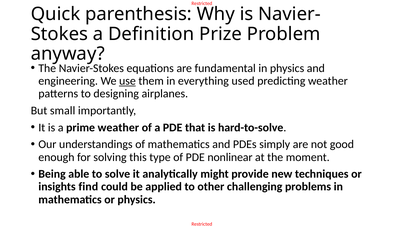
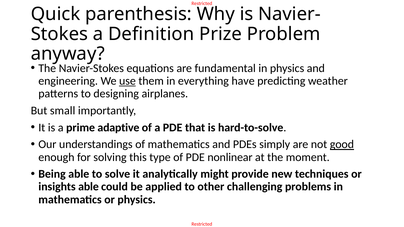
used: used -> have (243, 81)
prime weather: weather -> adaptive (118, 128)
good underline: none -> present (342, 145)
insights find: find -> able (88, 187)
